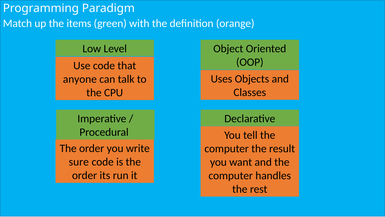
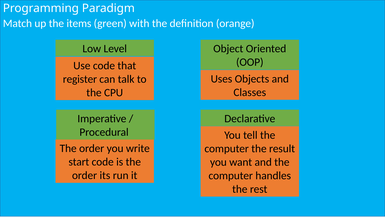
anyone: anyone -> register (80, 79)
sure: sure -> start (79, 162)
